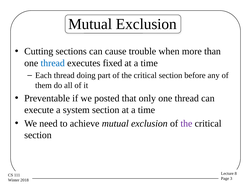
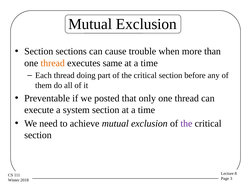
Cutting: Cutting -> Section (39, 51)
thread colour: blue -> orange (53, 63)
fixed: fixed -> same (113, 63)
